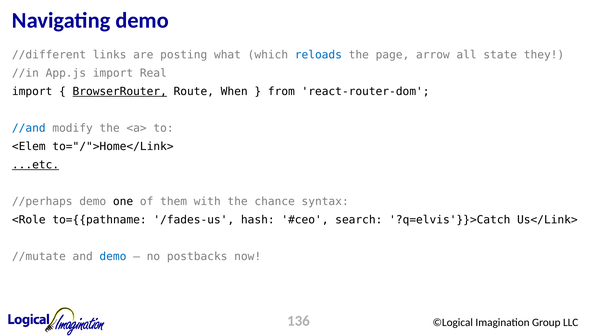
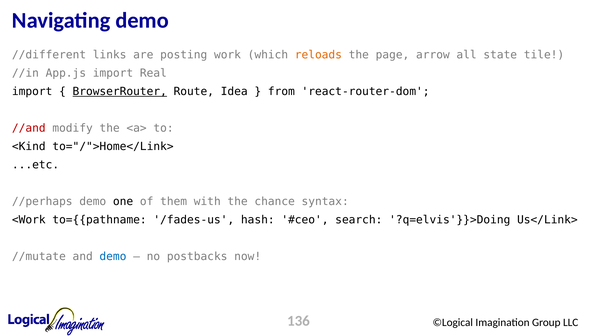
what: what -> work (227, 55)
reloads colour: blue -> orange (318, 55)
they: they -> tile (544, 55)
When: When -> Idea (234, 91)
//and colour: blue -> red (29, 128)
<Elem: <Elem -> <Kind (29, 146)
...etc underline: present -> none (36, 165)
<Role: <Role -> <Work (29, 220)
?q=elvis'}}>Catch: ?q=elvis'}}>Catch -> ?q=elvis'}}>Doing (450, 220)
